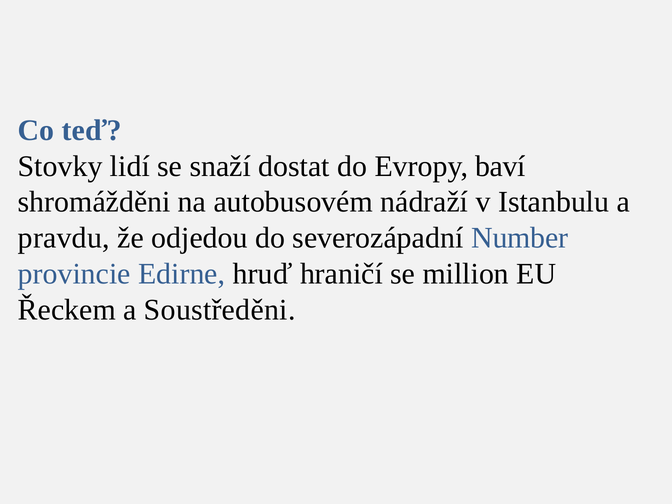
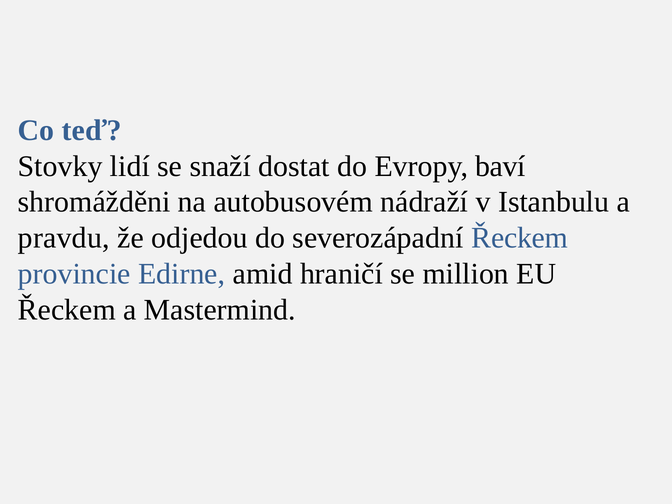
severozápadní Number: Number -> Řeckem (520, 238)
hruď: hruď -> amid (263, 274)
Soustředěni: Soustředěni -> Mastermind (220, 310)
